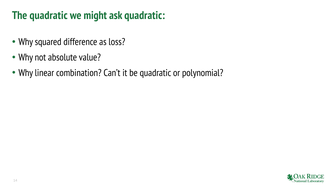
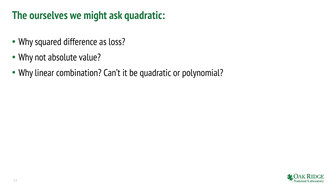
The quadratic: quadratic -> ourselves (49, 16)
